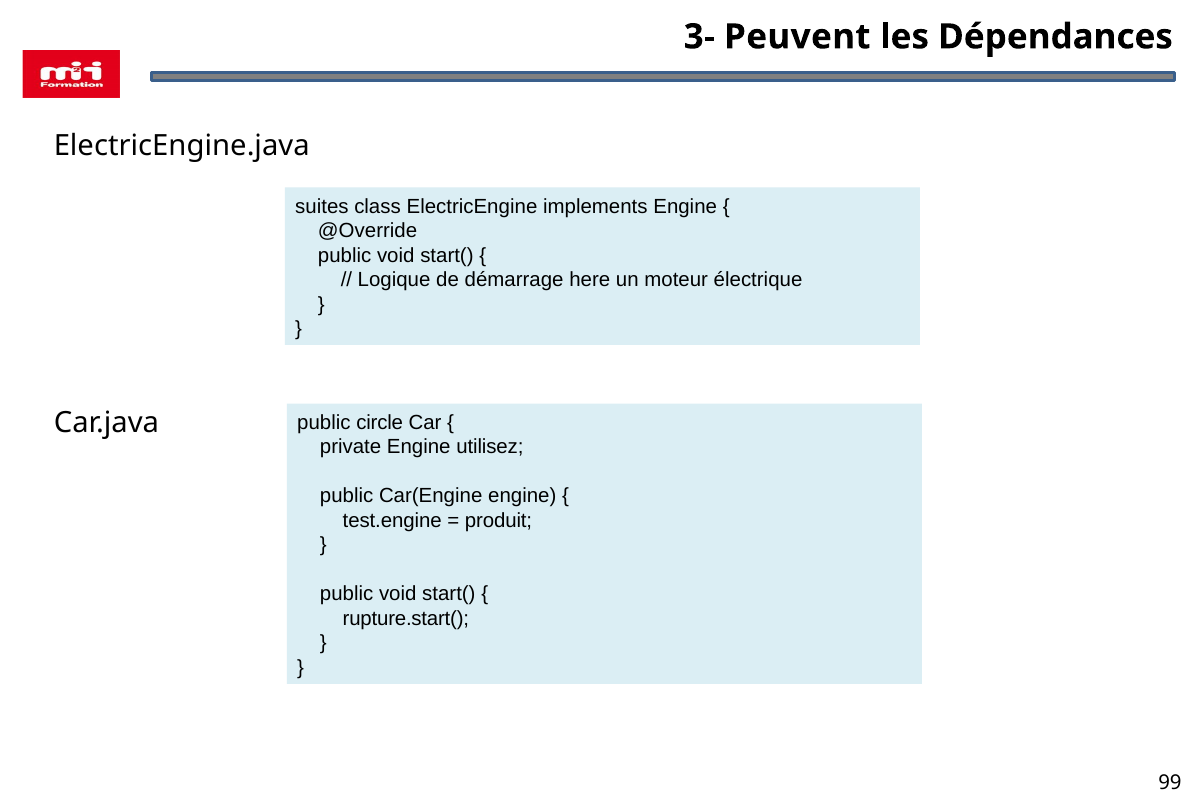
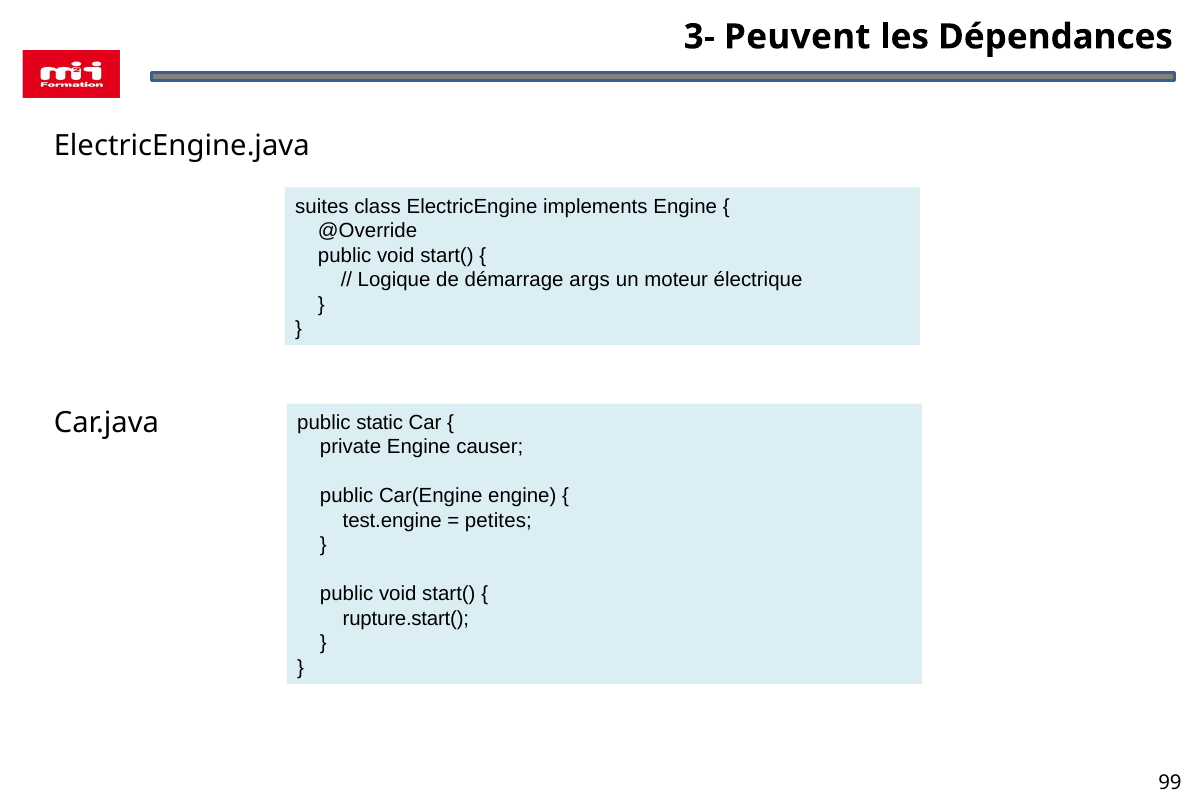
here: here -> args (590, 280)
circle: circle -> static (380, 422)
utilisez: utilisez -> causer (490, 447)
produit: produit -> petites (498, 520)
